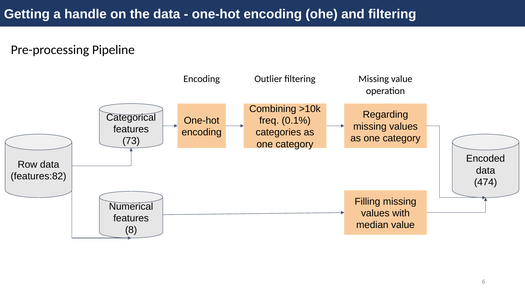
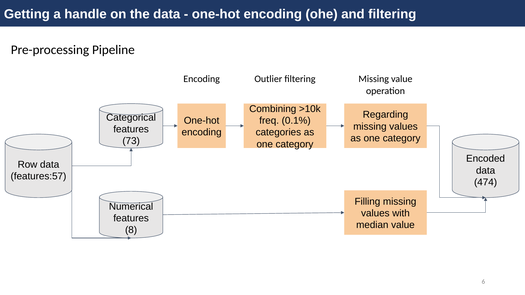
features:82: features:82 -> features:57 (38, 177)
